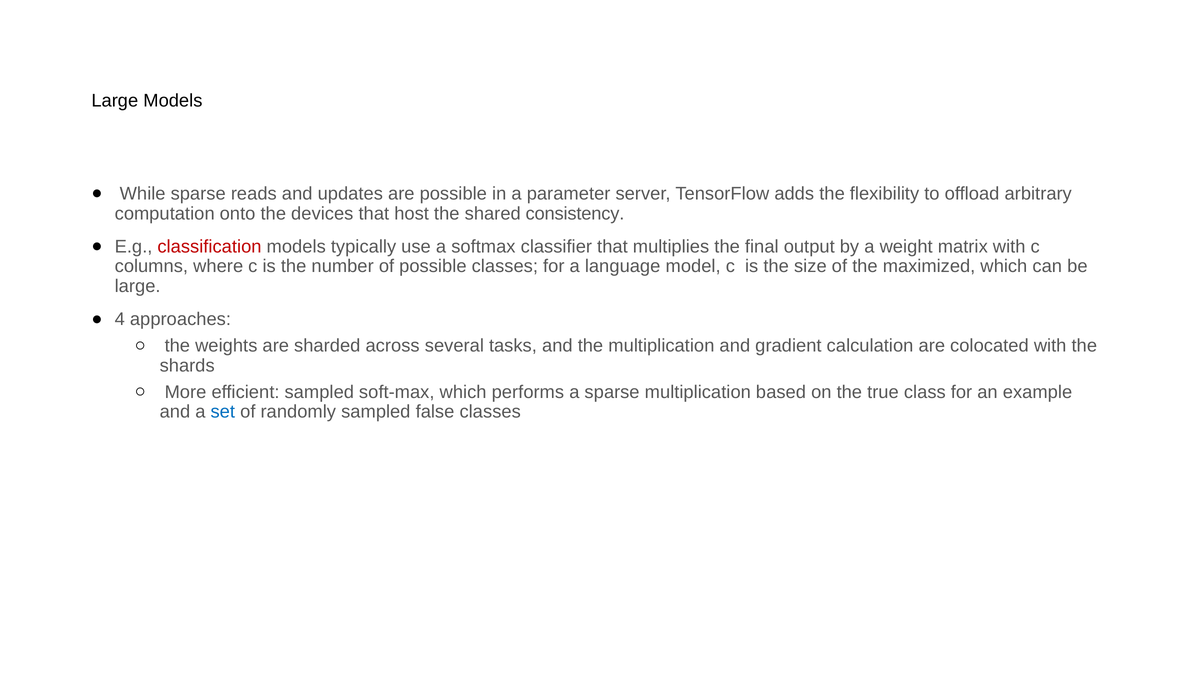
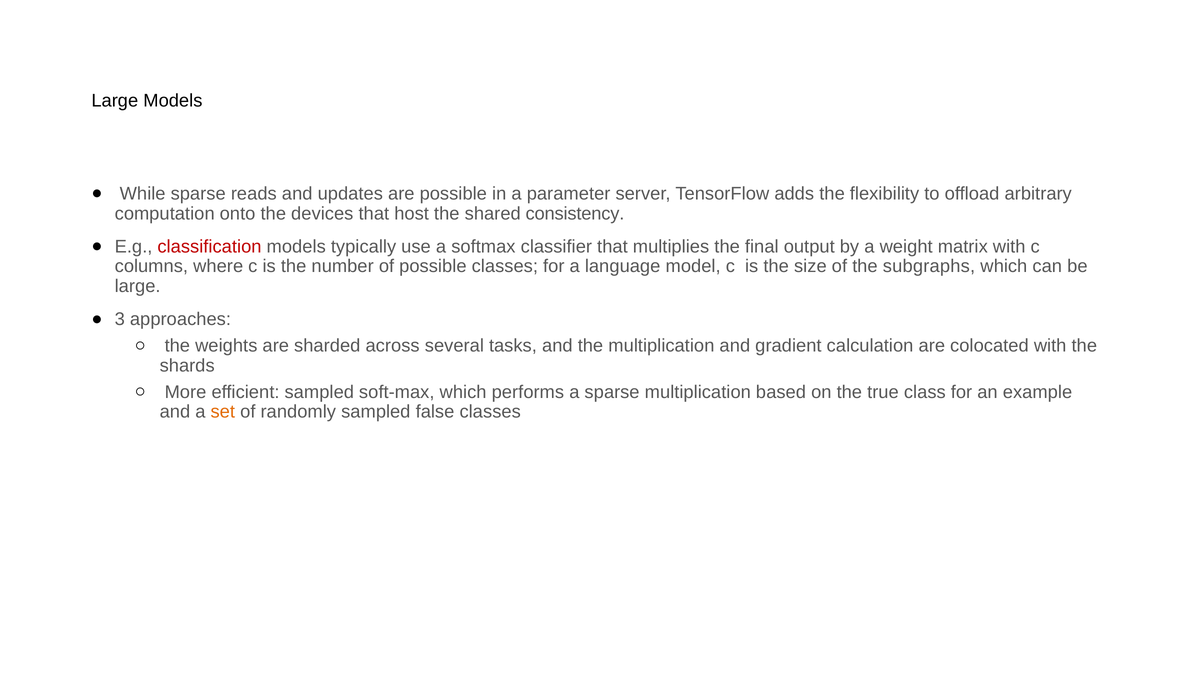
maximized: maximized -> subgraphs (929, 267)
4: 4 -> 3 (120, 320)
set colour: blue -> orange (223, 412)
